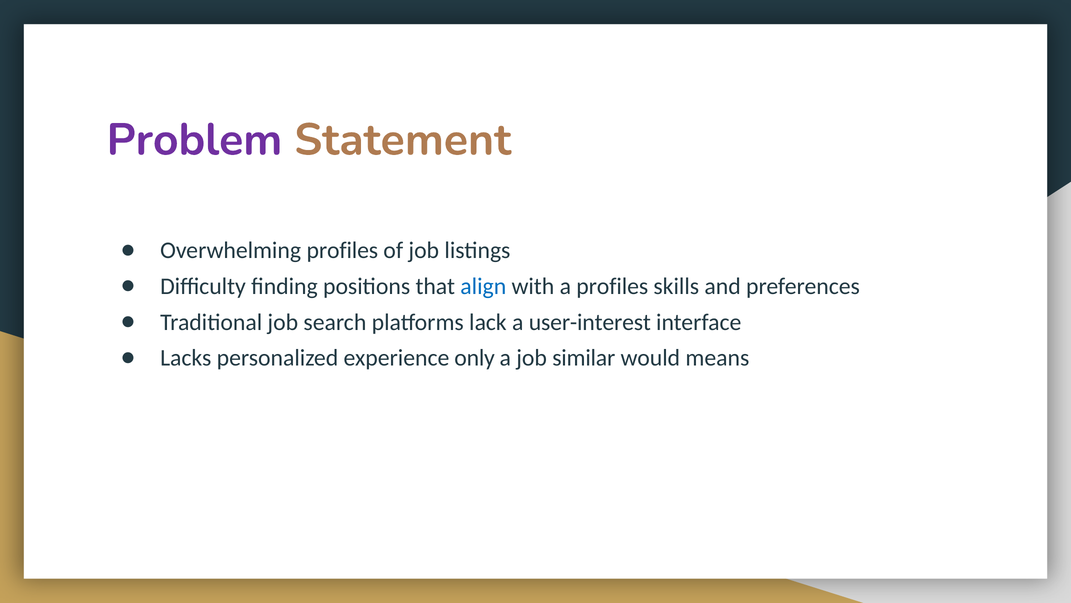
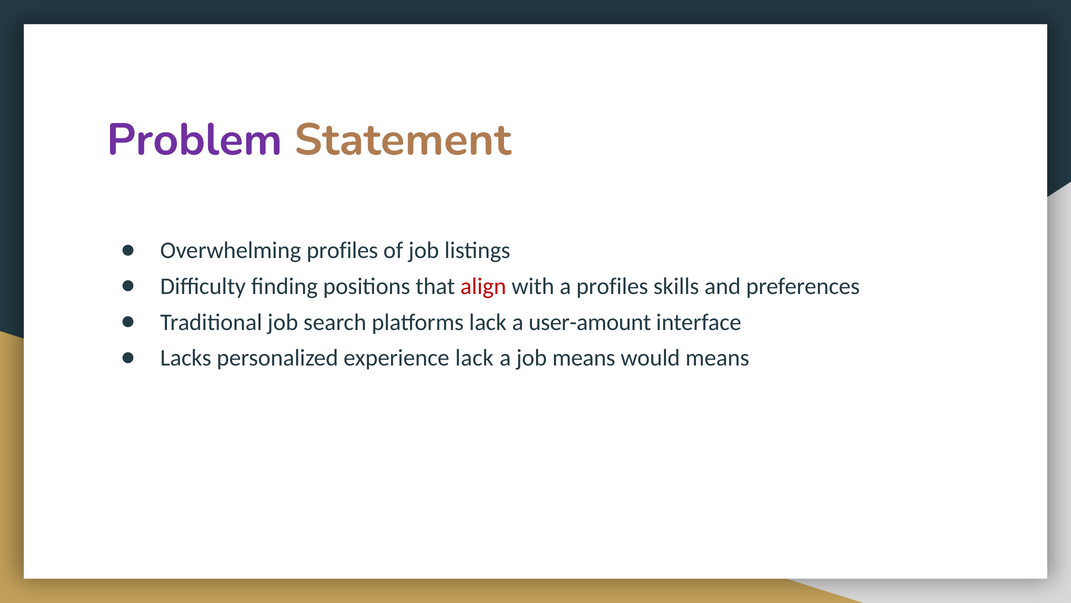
align colour: blue -> red (483, 286)
user-interest: user-interest -> user-amount (590, 322)
experience only: only -> lack (474, 358)
job similar: similar -> means (584, 358)
